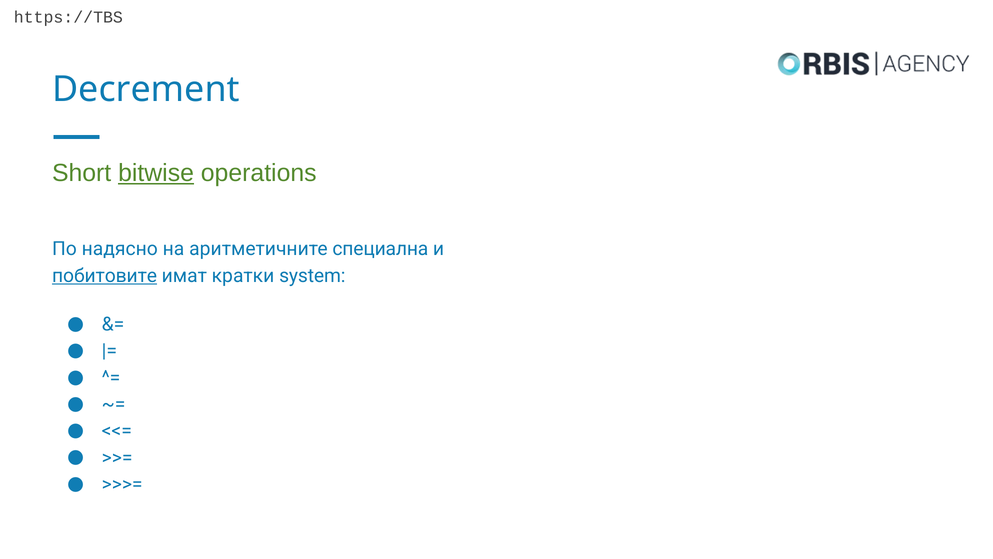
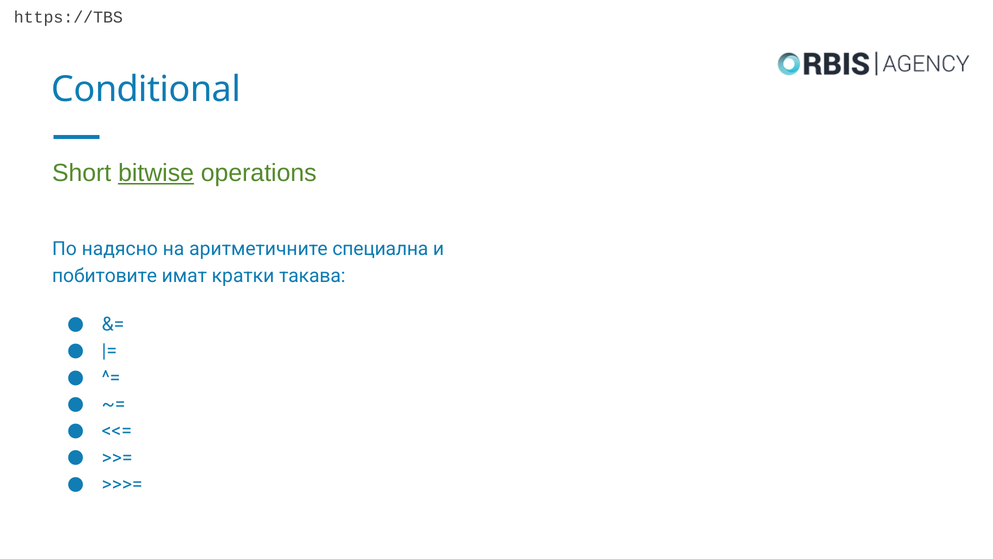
Decrement: Decrement -> Conditional (146, 90)
побитовите underline: present -> none (105, 276)
system: system -> такава (312, 276)
